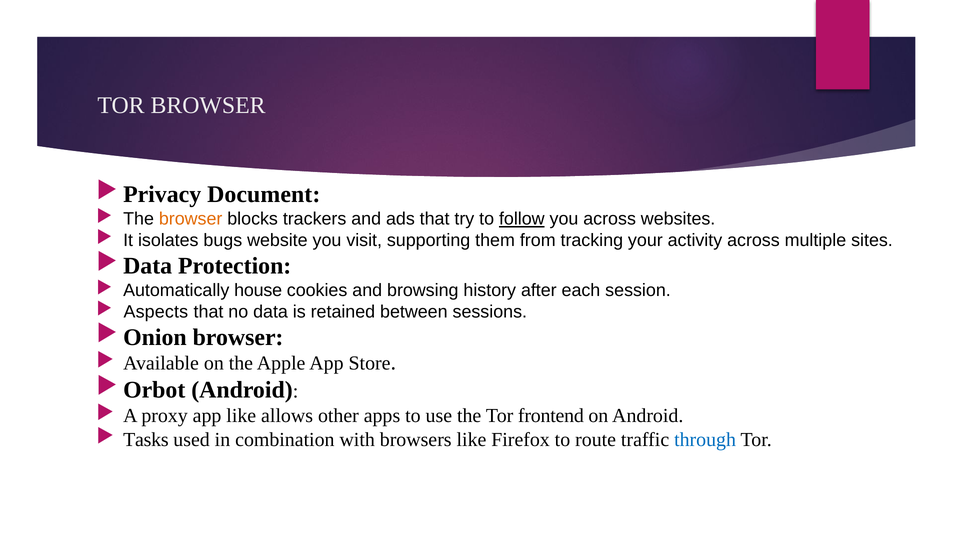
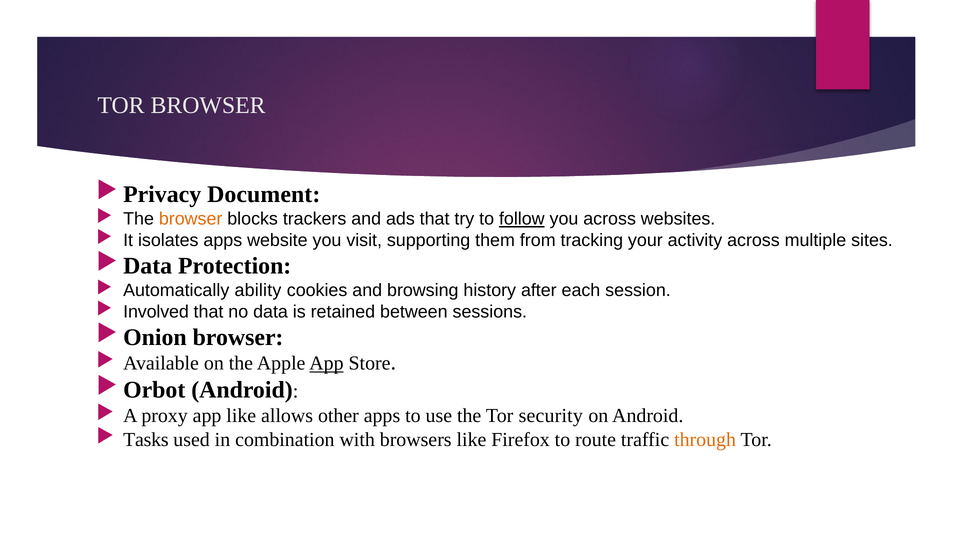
isolates bugs: bugs -> apps (223, 241)
house: house -> ability (258, 291)
Aspects: Aspects -> Involved (156, 312)
App underline: none -> present (326, 363)
frontend: frontend -> security (551, 416)
through colour: blue -> orange (705, 440)
